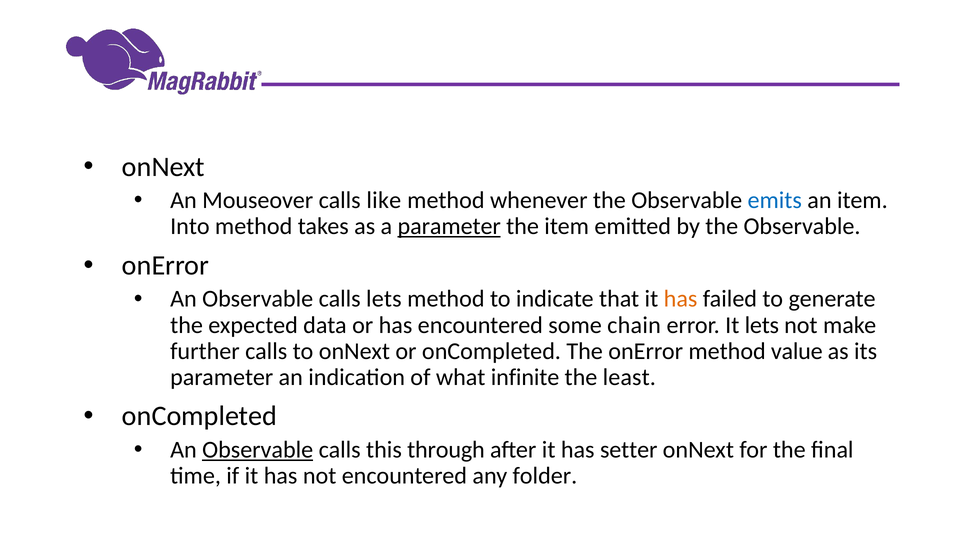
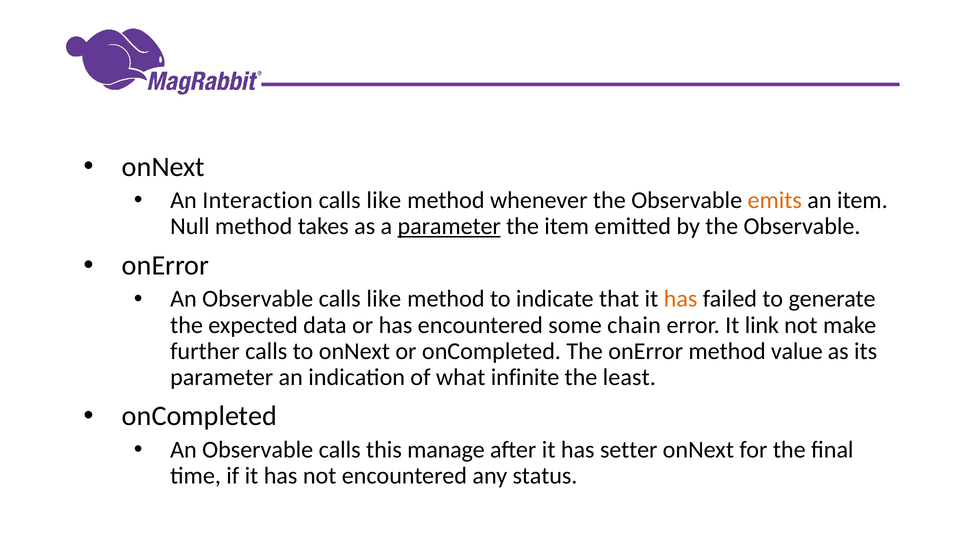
Mouseover: Mouseover -> Interaction (258, 201)
emits colour: blue -> orange (775, 201)
Into: Into -> Null (190, 227)
Observable calls lets: lets -> like (384, 299)
It lets: lets -> link (762, 325)
Observable underline: present -> none (258, 450)
through: through -> manage (446, 450)
folder: folder -> status (545, 476)
